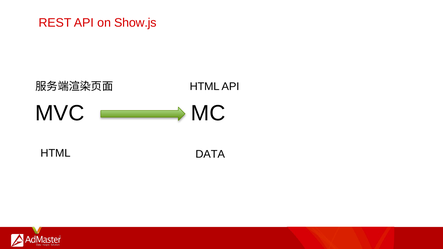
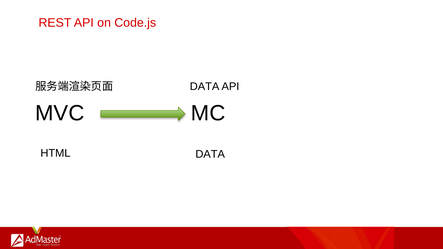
Show.js: Show.js -> Code.js (135, 23)
HTML: HTML -> DATA (205, 86)
